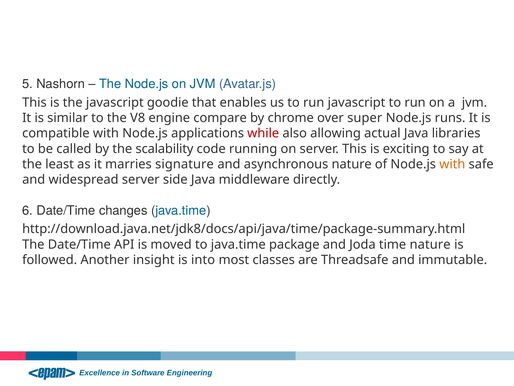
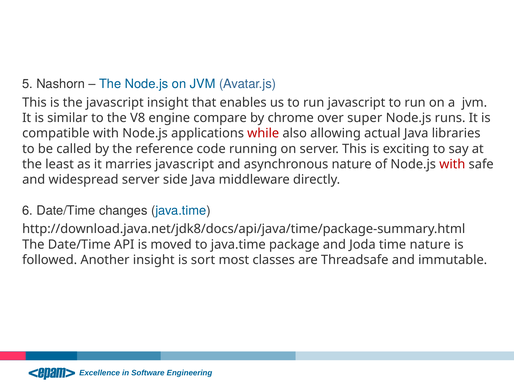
javascript goodie: goodie -> insight (168, 102)
scalability: scalability -> reference (164, 149)
marries signature: signature -> javascript (184, 164)
with colour: orange -> red (452, 164)
into: into -> sort (203, 260)
